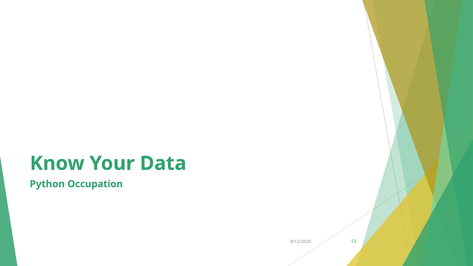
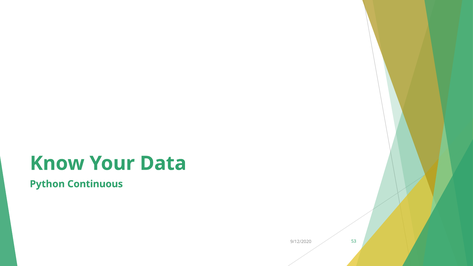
Occupation: Occupation -> Continuous (95, 184)
